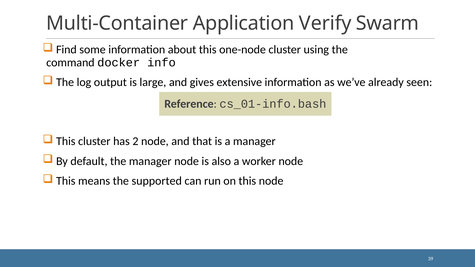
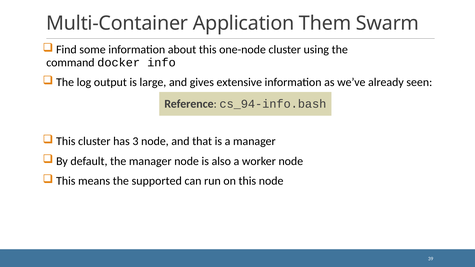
Verify: Verify -> Them (325, 23)
cs_01-info.bash: cs_01-info.bash -> cs_94-info.bash (273, 104)
2: 2 -> 3 (135, 141)
